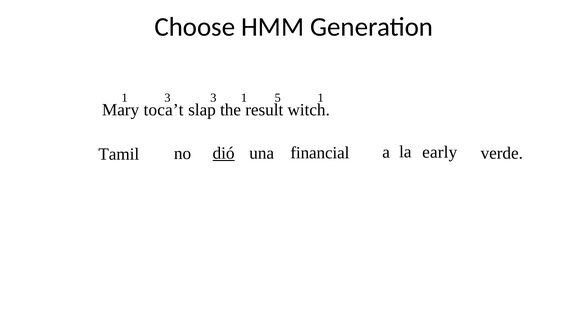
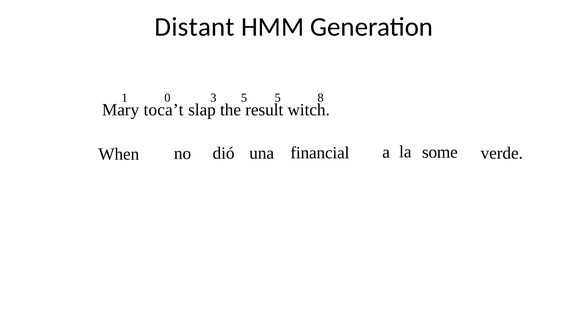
Choose: Choose -> Distant (195, 27)
1 3: 3 -> 0 (167, 98)
3 1: 1 -> 5 (244, 98)
5 1: 1 -> 8 (321, 98)
Tamil: Tamil -> When (119, 154)
dió underline: present -> none (224, 153)
early: early -> some (440, 152)
